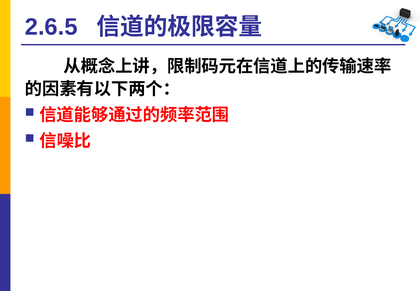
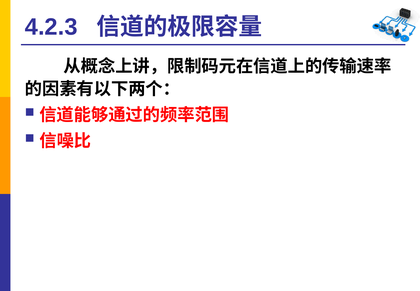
2.6.5: 2.6.5 -> 4.2.3 (51, 27)
